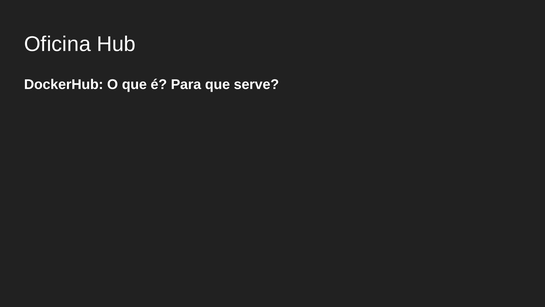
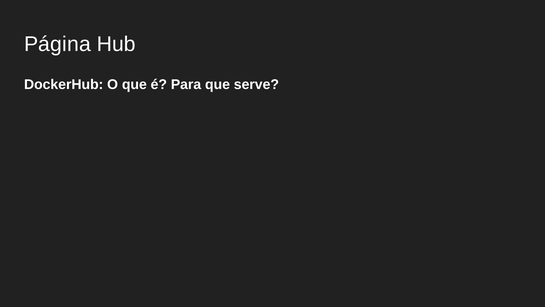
Oficina: Oficina -> Página (57, 44)
